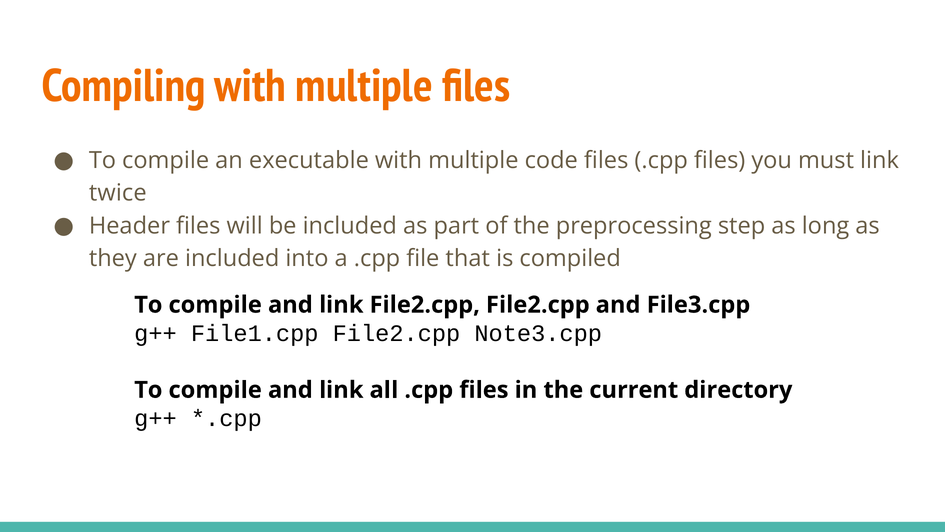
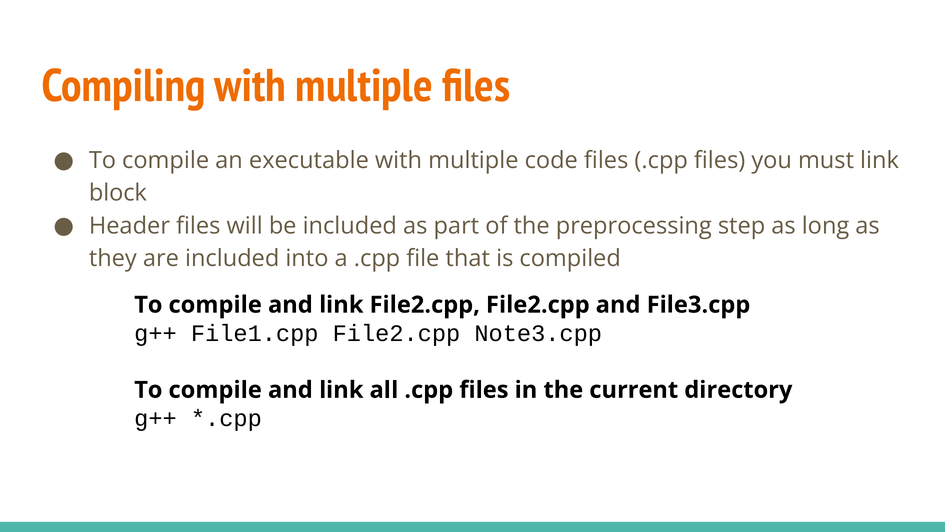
twice: twice -> block (118, 193)
